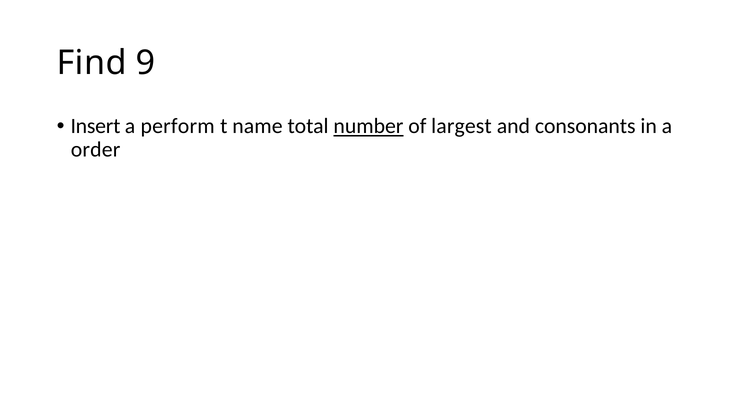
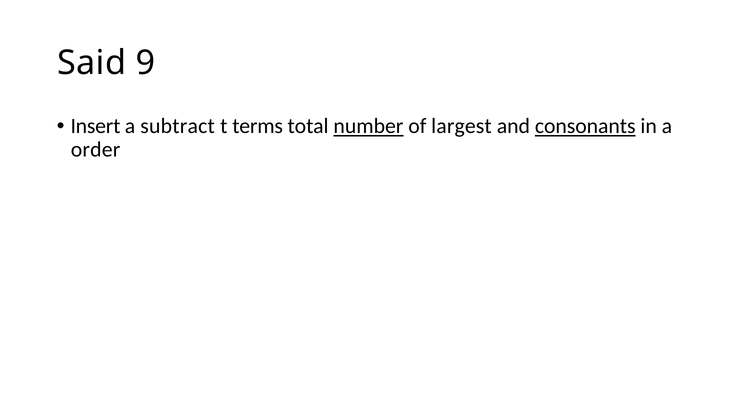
Find: Find -> Said (92, 63)
perform: perform -> subtract (178, 126)
name: name -> terms (258, 126)
consonants underline: none -> present (585, 126)
